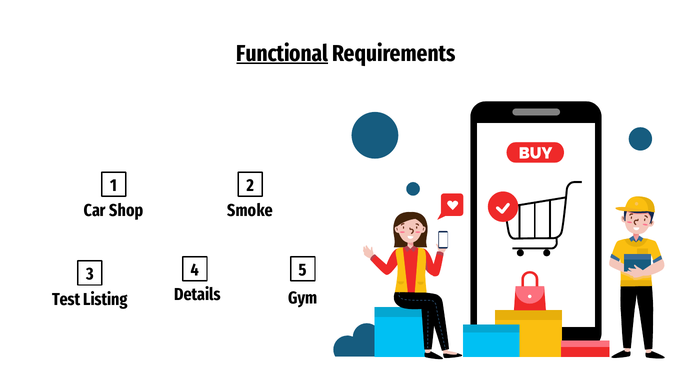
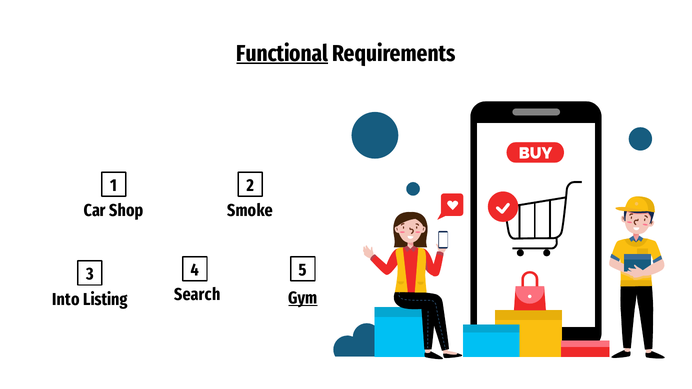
Details: Details -> Search (197, 295)
Gym underline: none -> present (303, 298)
Test: Test -> Into (66, 300)
